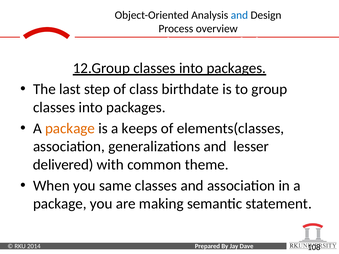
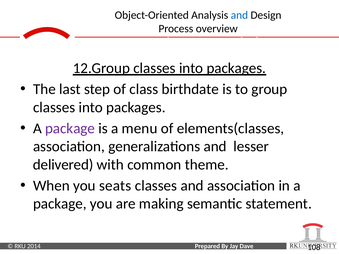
package colour: orange -> purple (70, 129)
keeps: keeps -> menu (140, 129)
same: same -> seats (115, 186)
